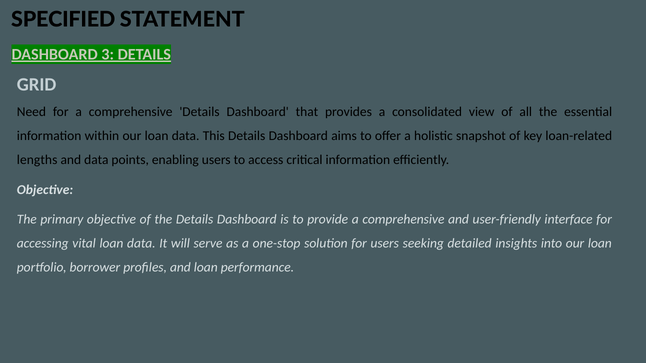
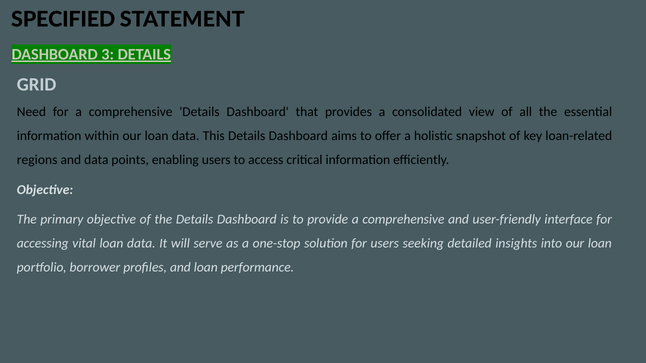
lengths: lengths -> regions (37, 160)
